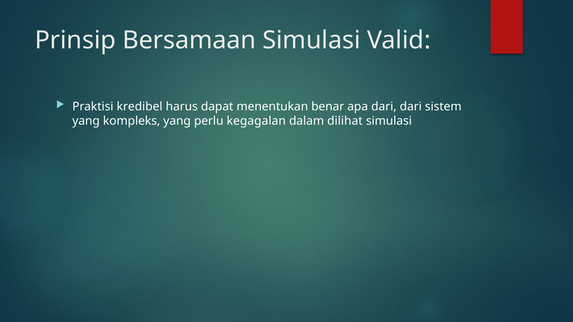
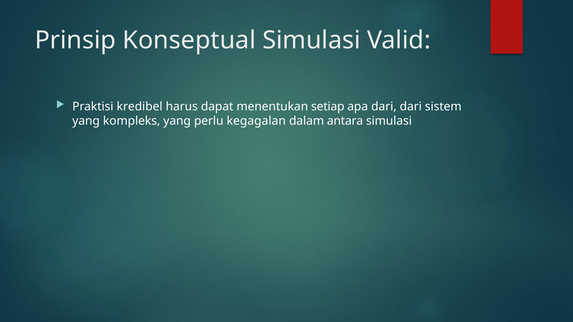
Bersamaan: Bersamaan -> Konseptual (189, 40)
benar: benar -> setiap (328, 107)
dilihat: dilihat -> antara (345, 121)
